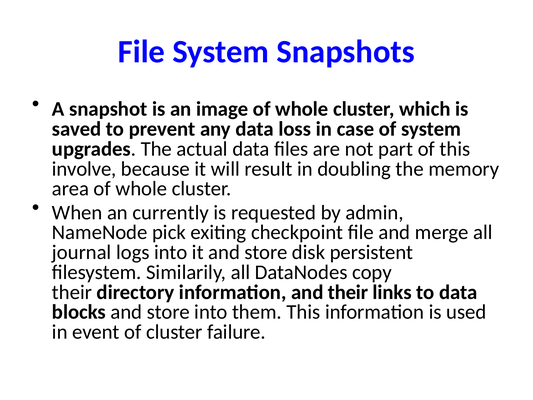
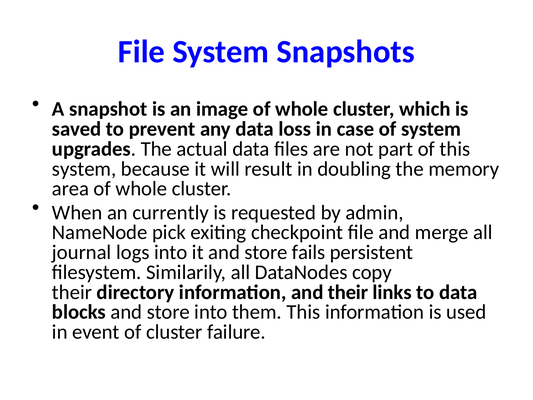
involve: involve -> system (84, 169)
disk: disk -> fails (309, 252)
